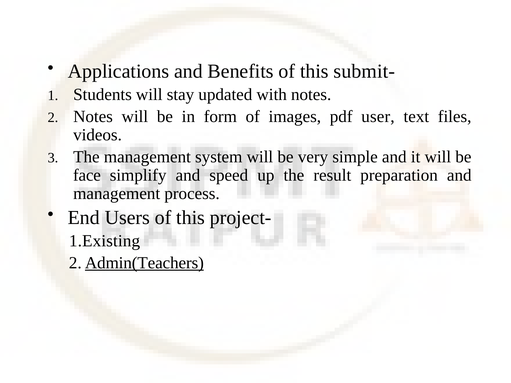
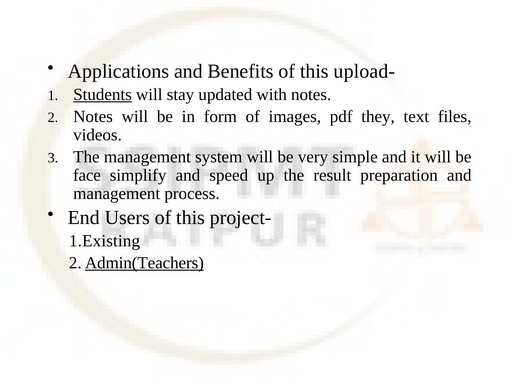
submit-: submit- -> upload- (364, 71)
Students underline: none -> present (102, 94)
user: user -> they (378, 117)
